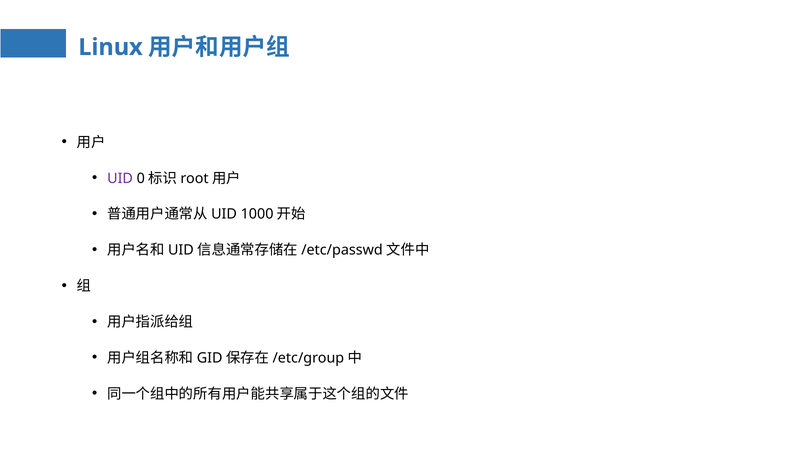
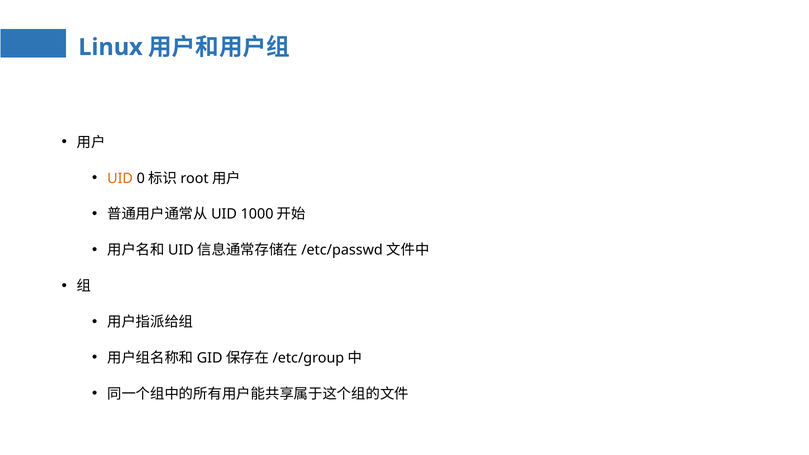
UID colour: purple -> orange (120, 178)
